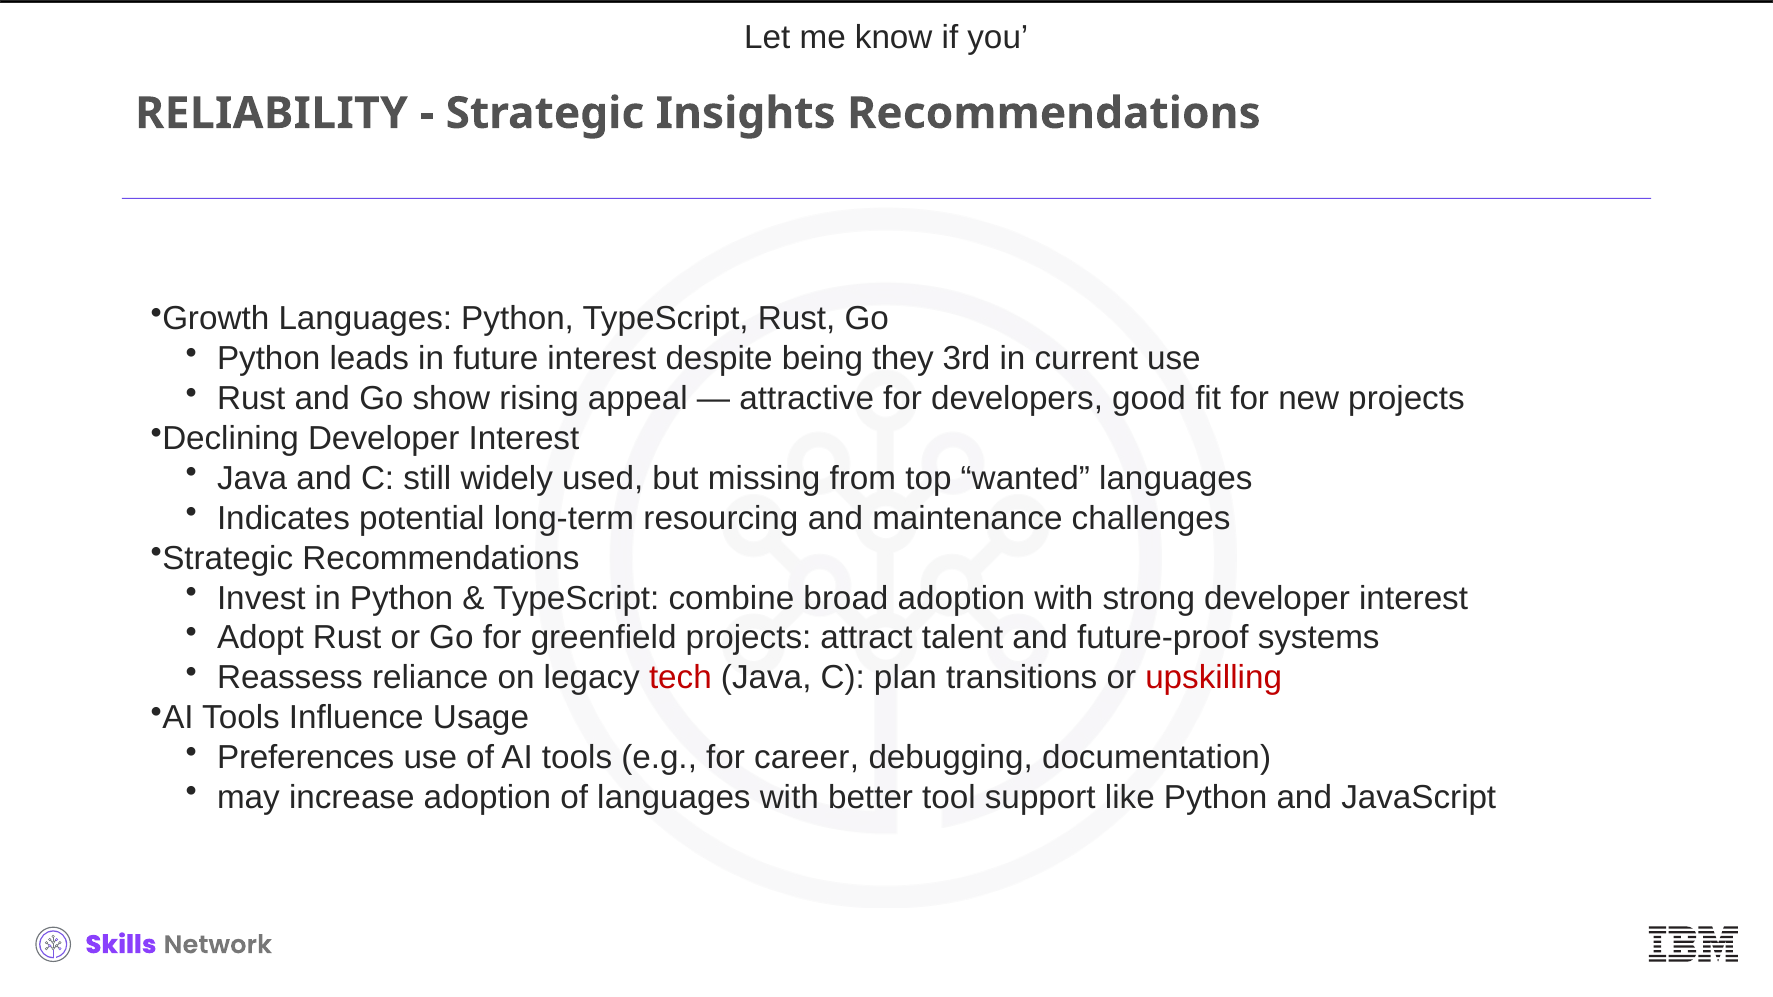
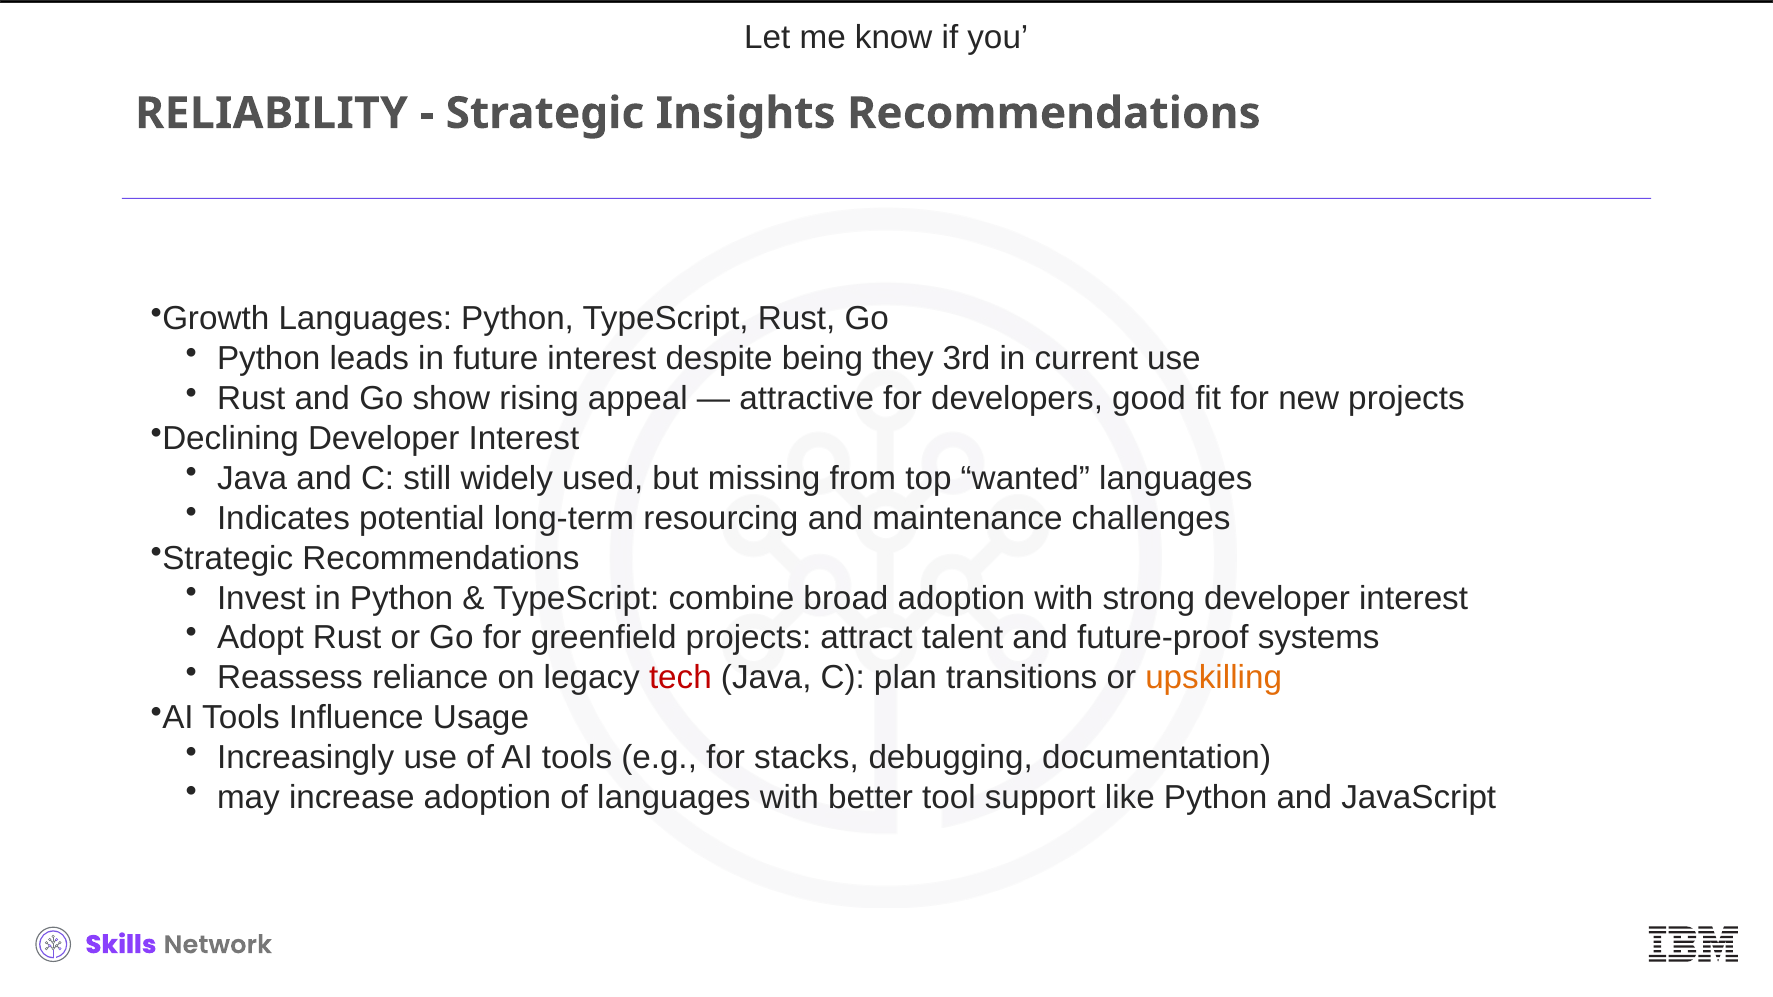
upskilling colour: red -> orange (1214, 678)
Preferences: Preferences -> Increasingly (306, 758)
career: career -> stacks (807, 758)
